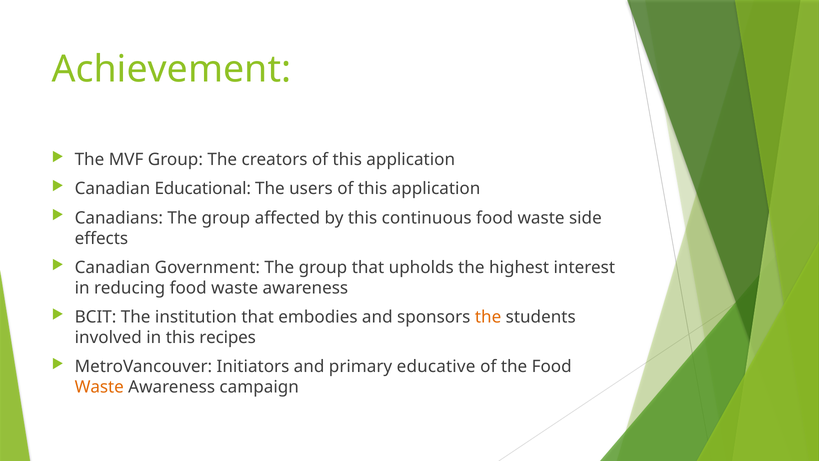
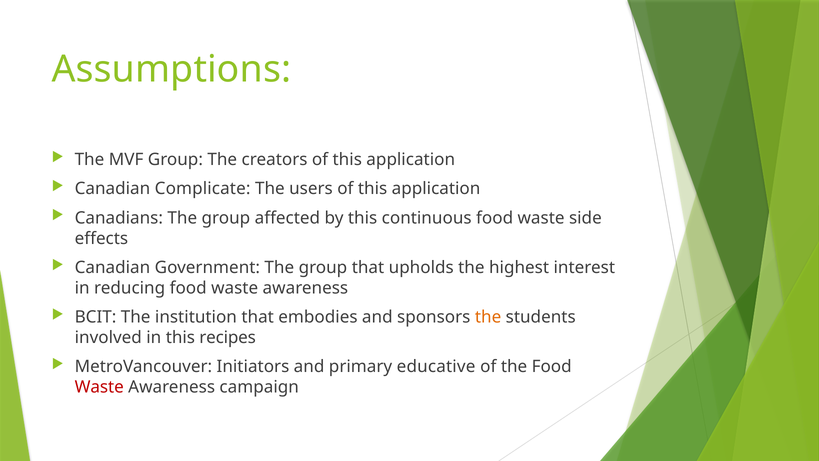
Achievement: Achievement -> Assumptions (171, 69)
Educational: Educational -> Complicate (203, 189)
Waste colour: orange -> red (99, 387)
